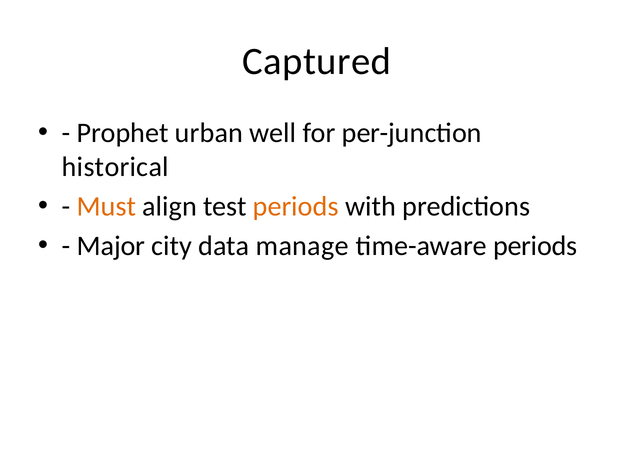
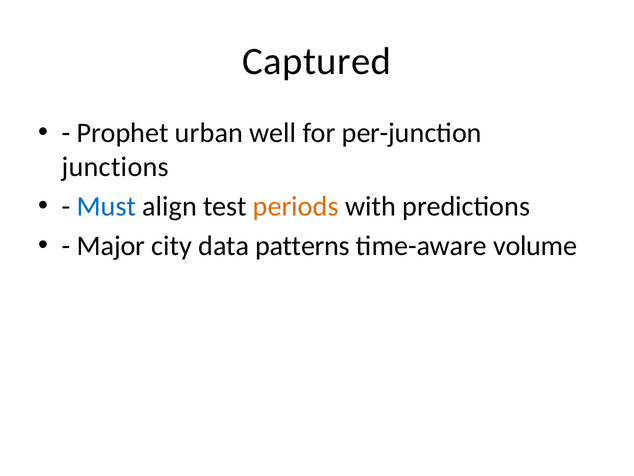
historical: historical -> junctions (115, 167)
Must colour: orange -> blue (106, 206)
manage: manage -> patterns (303, 246)
time-aware periods: periods -> volume (535, 246)
